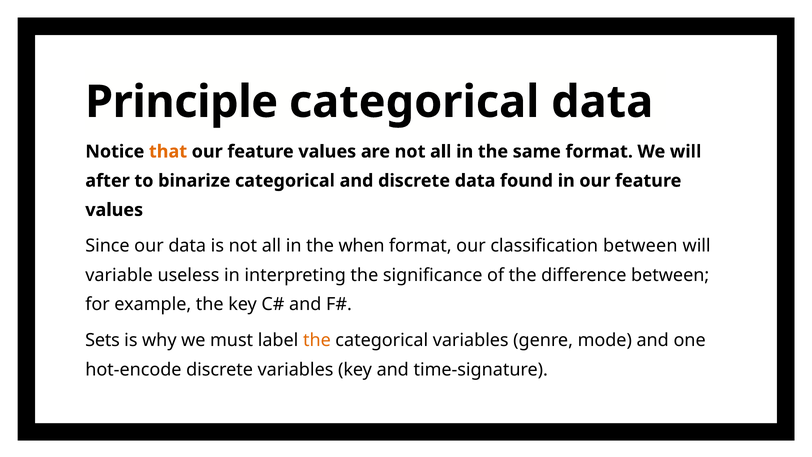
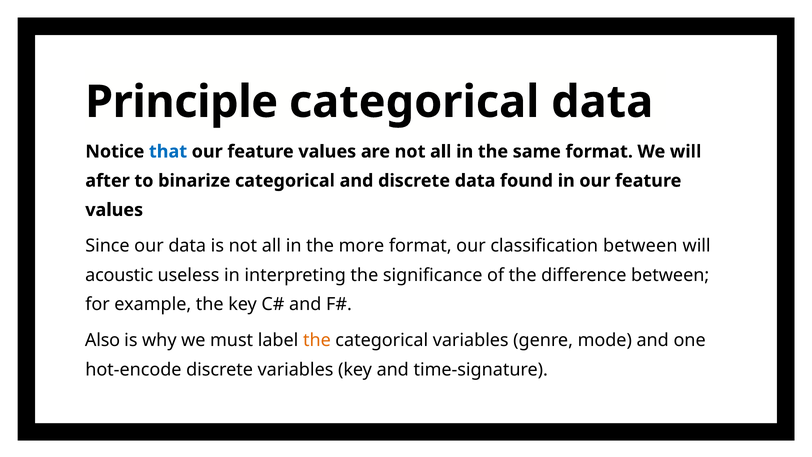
that colour: orange -> blue (168, 151)
when: when -> more (361, 246)
variable: variable -> acoustic (119, 275)
Sets: Sets -> Also (103, 340)
